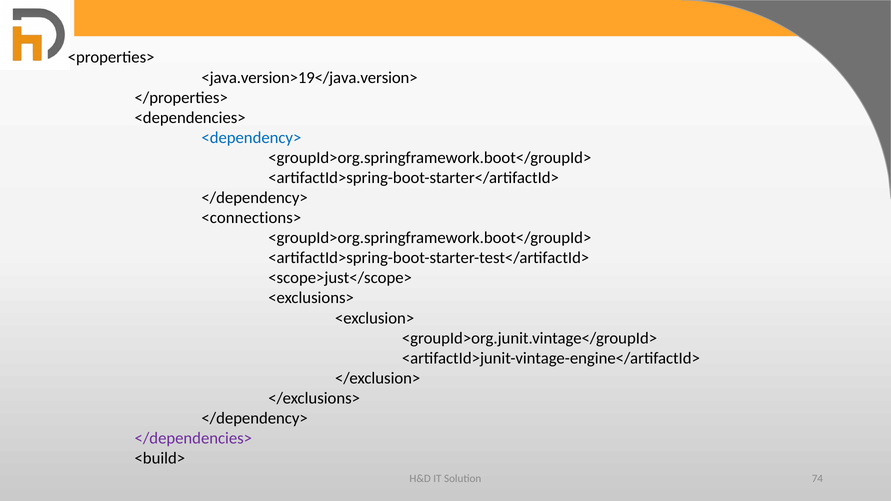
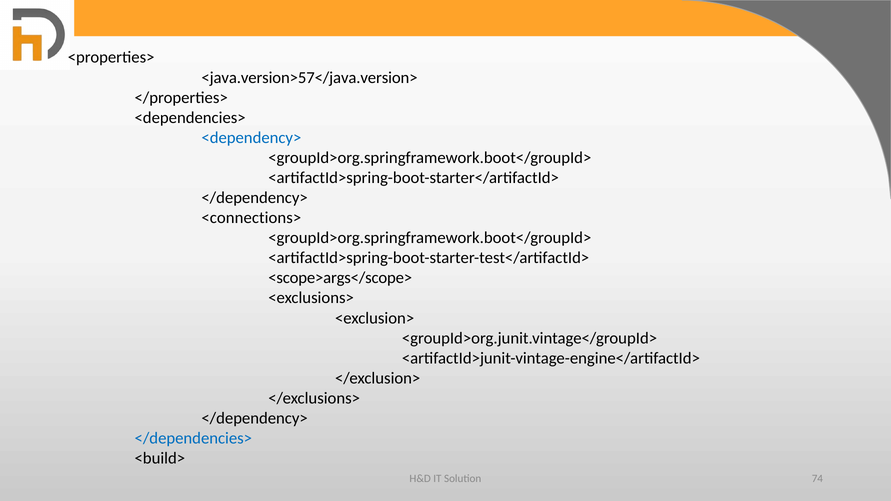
<java.version>19</java.version>: <java.version>19</java.version> -> <java.version>57</java.version> (310, 78)
<scope>just</scope>: <scope>just</scope> -> <scope>args</scope> (340, 278)
</dependencies> colour: purple -> blue (193, 438)
